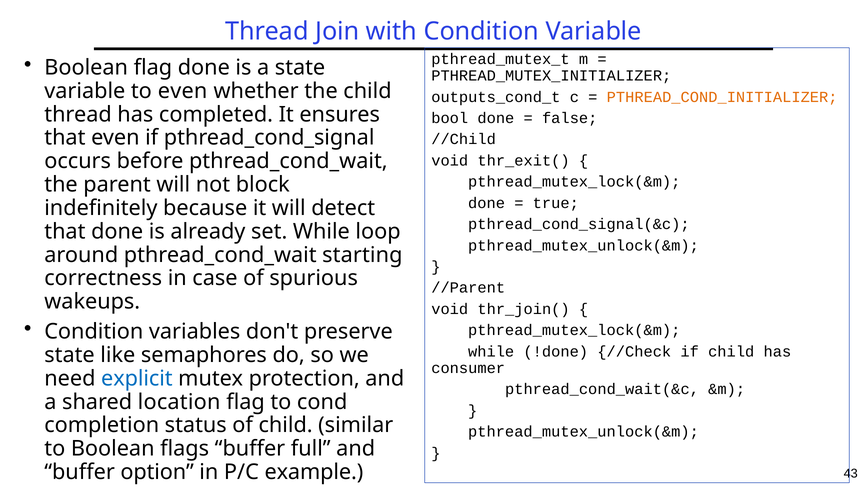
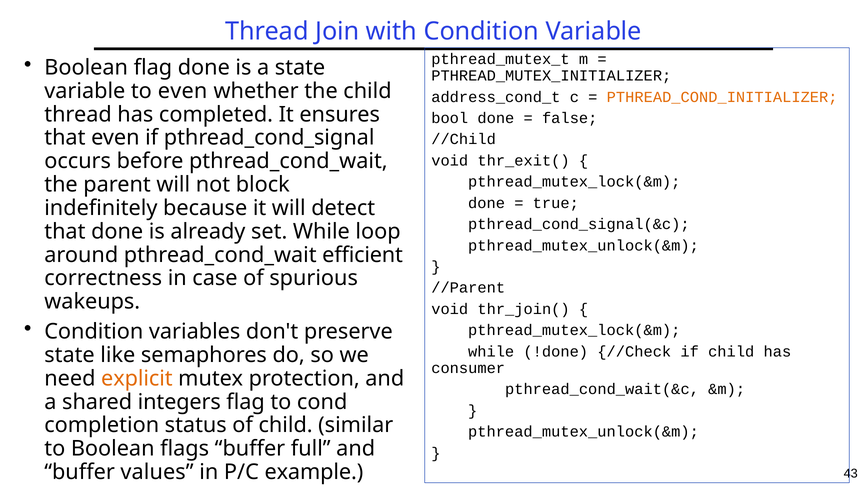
outputs_cond_t: outputs_cond_t -> address_cond_t (496, 97)
starting: starting -> efficient (363, 255)
explicit colour: blue -> orange (137, 378)
location: location -> integers (179, 402)
option: option -> values (157, 472)
